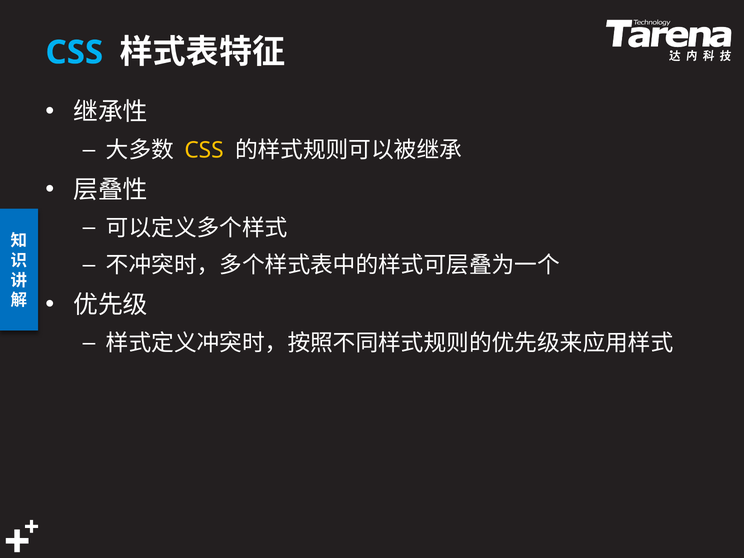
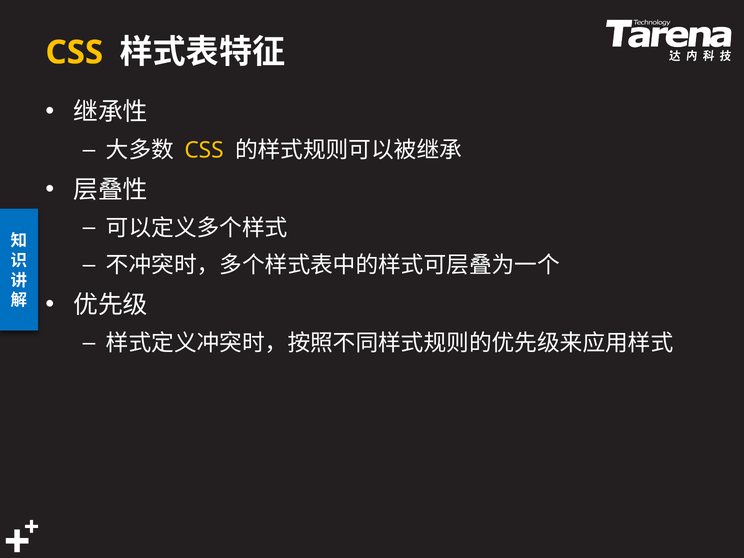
CSS colour: light blue -> yellow (74, 53)
